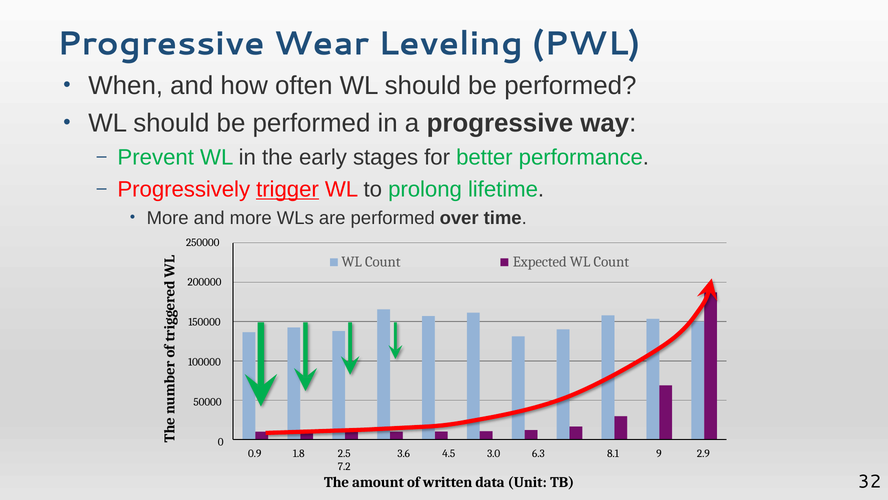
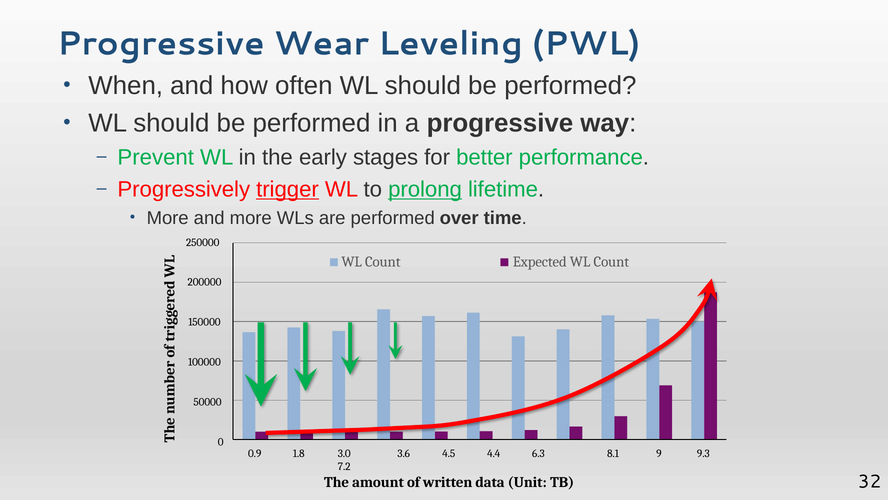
prolong underline: none -> present (425, 189)
2.5: 2.5 -> 3.0 (344, 453)
3.0: 3.0 -> 4.4 (494, 453)
2.9: 2.9 -> 9.3 (703, 453)
